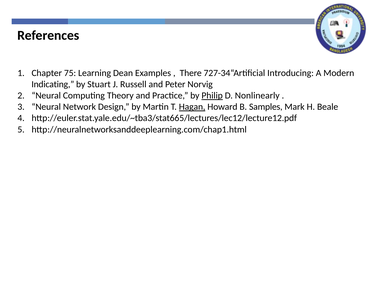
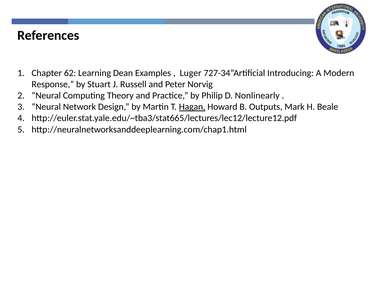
75: 75 -> 62 (70, 73)
There: There -> Luger (191, 73)
Indicating: Indicating -> Response (53, 84)
Philip underline: present -> none (212, 96)
Samples: Samples -> Outputs (266, 107)
